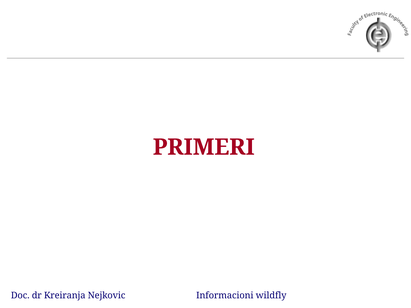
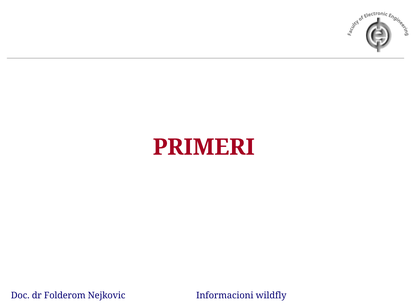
Kreiranja: Kreiranja -> Folderom (65, 296)
